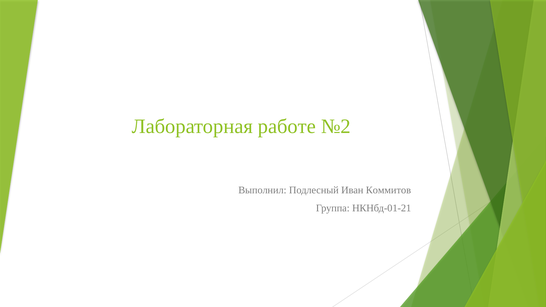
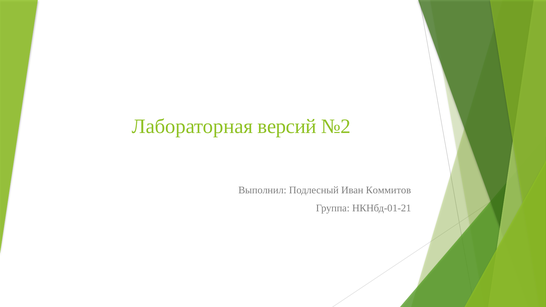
работе: работе -> версий (287, 126)
